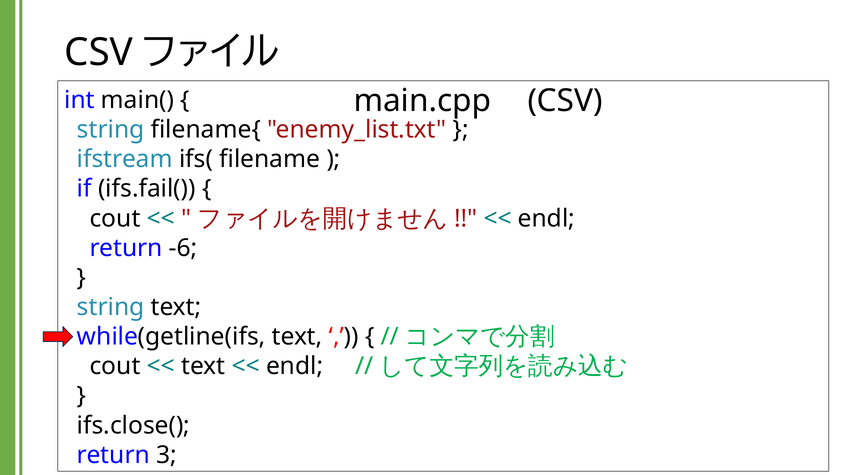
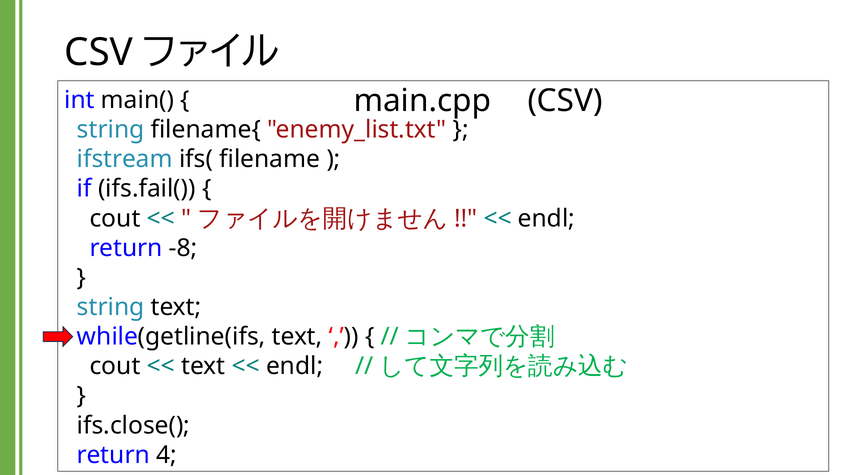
-6: -6 -> -8 (183, 248)
3: 3 -> 4 (167, 455)
